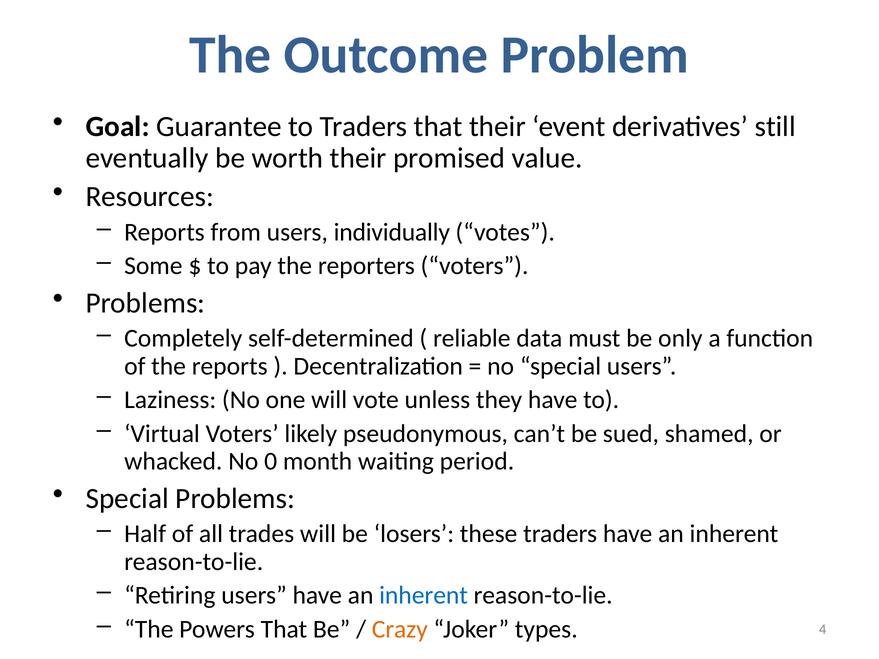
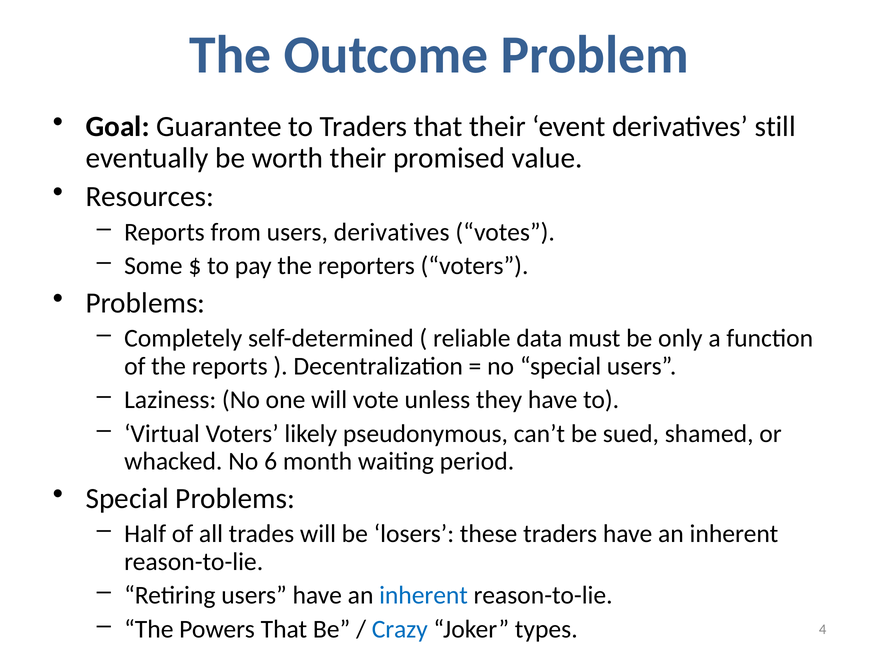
users individually: individually -> derivatives (392, 232)
0: 0 -> 6 (271, 462)
Crazy colour: orange -> blue (400, 629)
